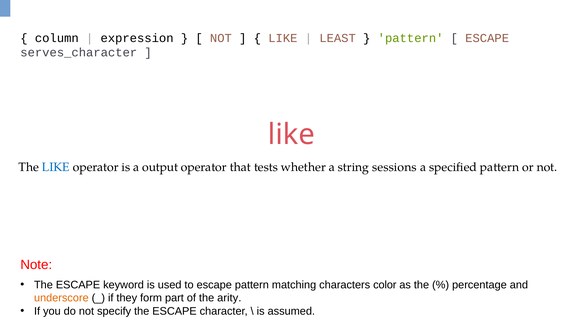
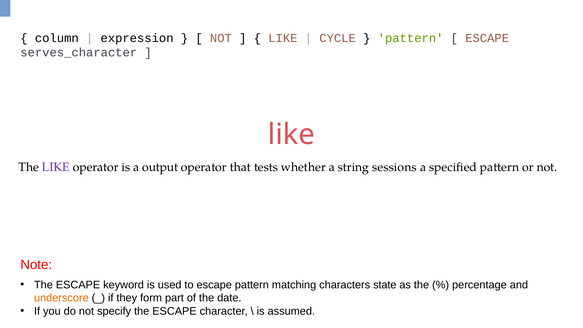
LEAST: LEAST -> CYCLE (338, 38)
LIKE colour: blue -> purple (56, 167)
color: color -> state (385, 285)
arity: arity -> date (229, 298)
